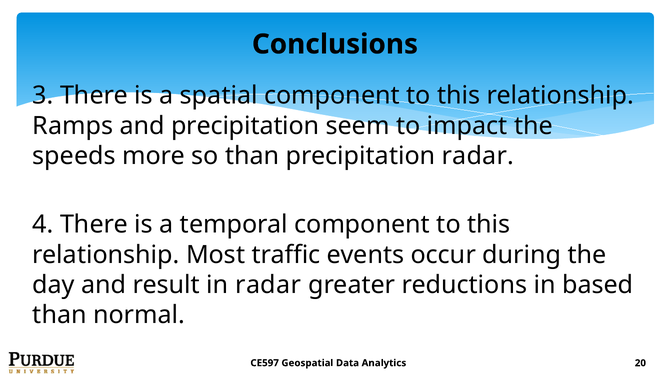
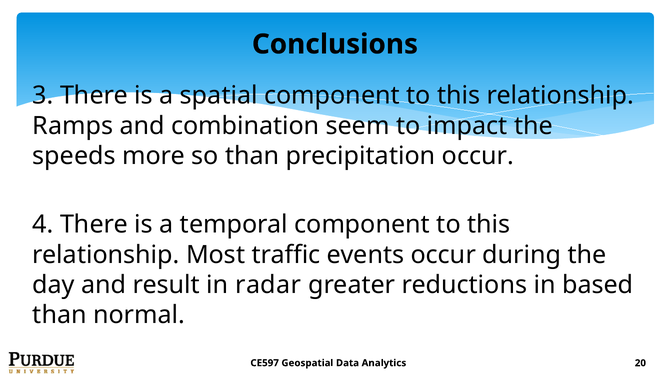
and precipitation: precipitation -> combination (245, 126)
precipitation radar: radar -> occur (478, 156)
